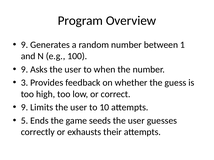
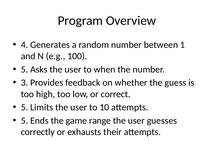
9: 9 -> 4 (24, 45)
9: 9 -> 5 (24, 70)
9: 9 -> 5 (24, 108)
seeds: seeds -> range (100, 121)
